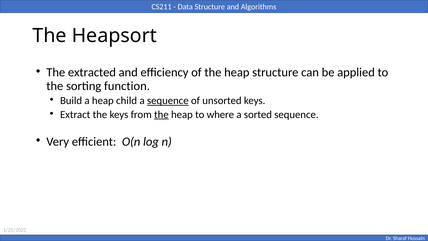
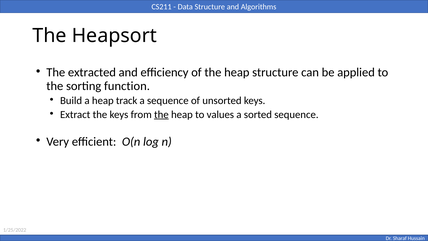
child: child -> track (127, 101)
sequence underline: present -> none (168, 101)
where: where -> values (220, 114)
